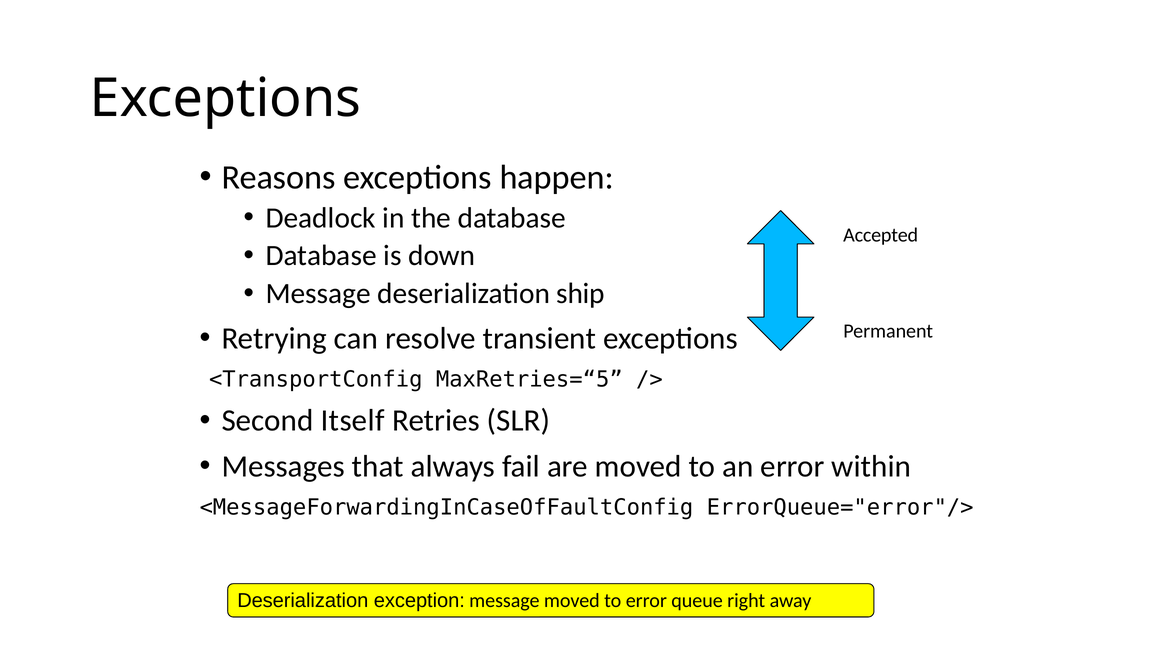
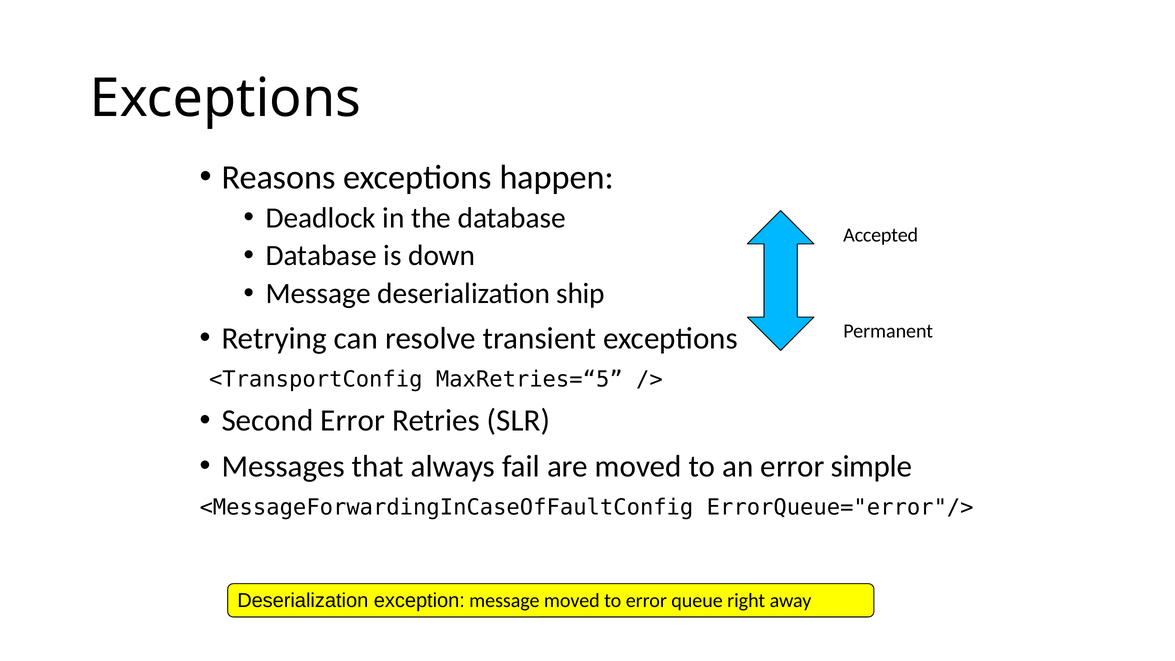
Second Itself: Itself -> Error (353, 420)
within: within -> simple (871, 466)
